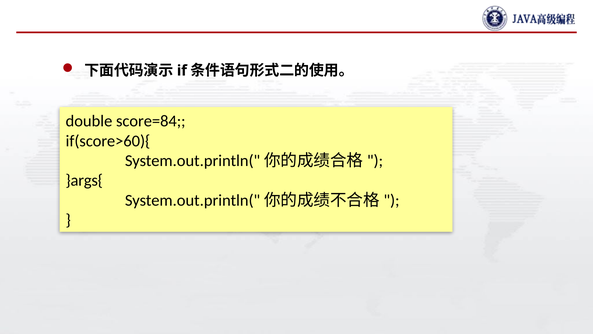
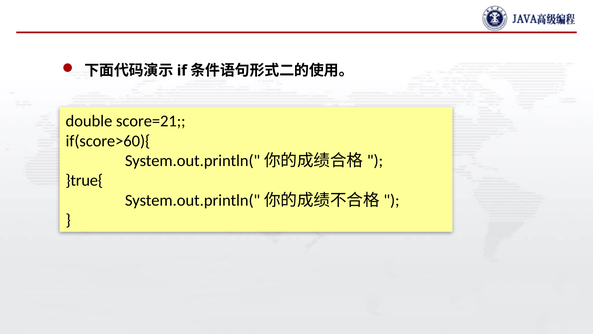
score=84: score=84 -> score=21 (151, 121)
}args{: }args{ -> }true{ (84, 180)
